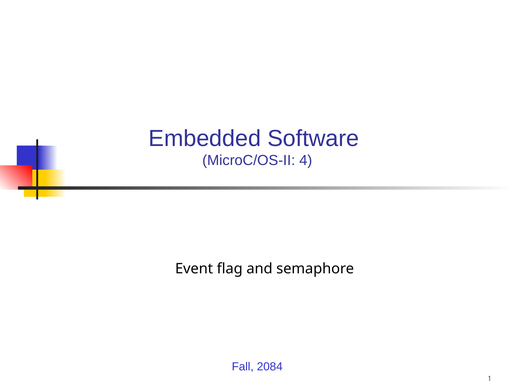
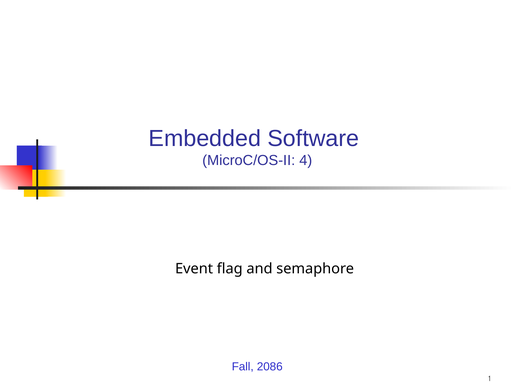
2084: 2084 -> 2086 (270, 367)
